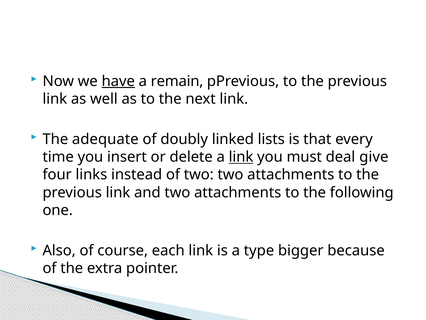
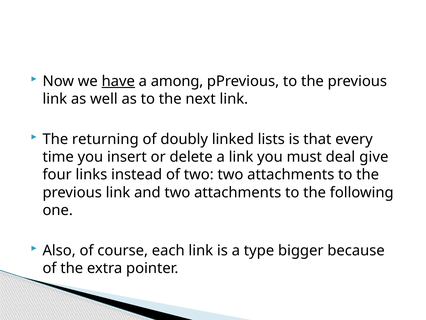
remain: remain -> among (177, 81)
adequate: adequate -> returning (105, 139)
link underline: present -> none (241, 157)
